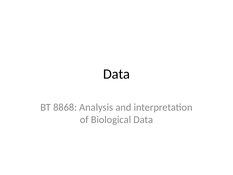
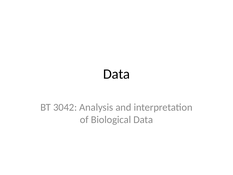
8868: 8868 -> 3042 (65, 107)
